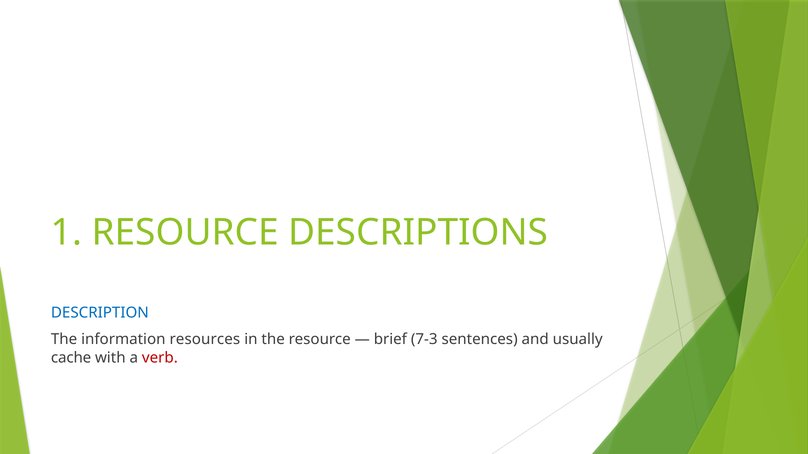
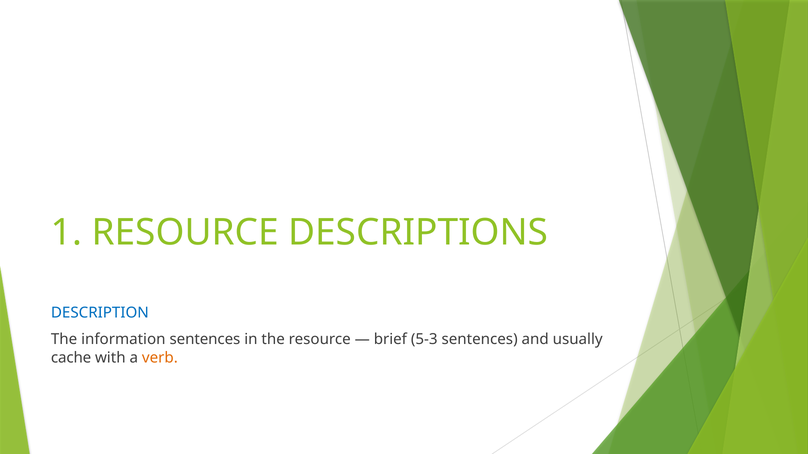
information resources: resources -> sentences (205, 340)
7-3: 7-3 -> 5-3 (424, 340)
verb colour: red -> orange (160, 358)
